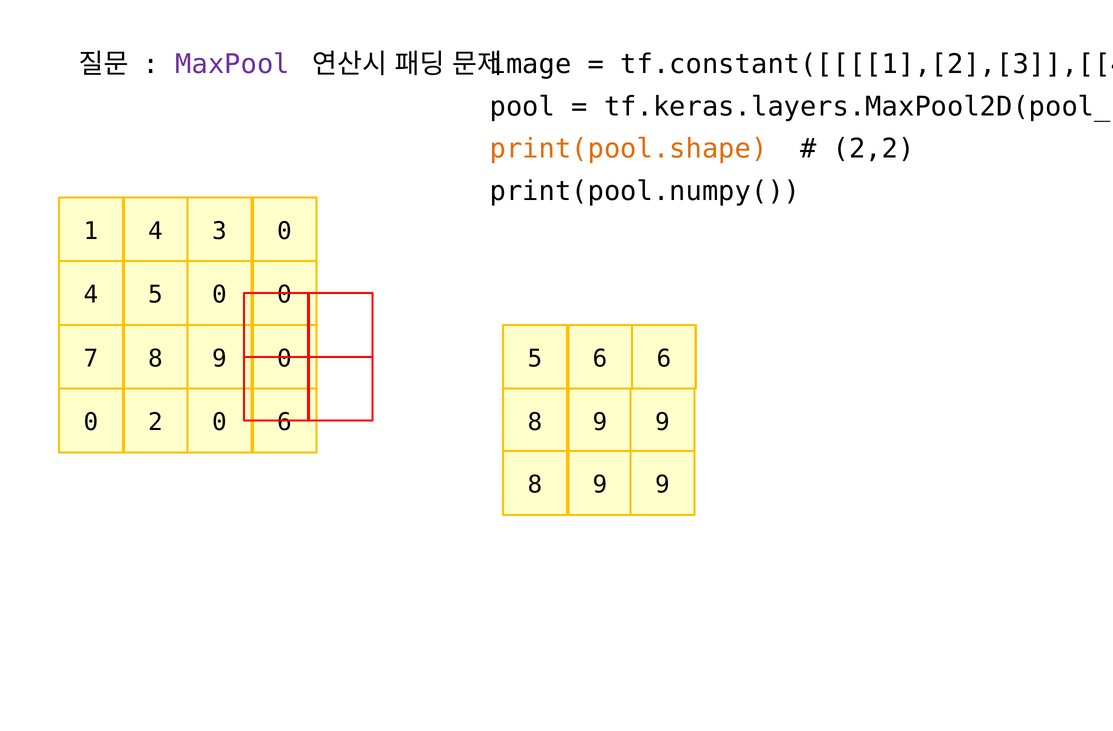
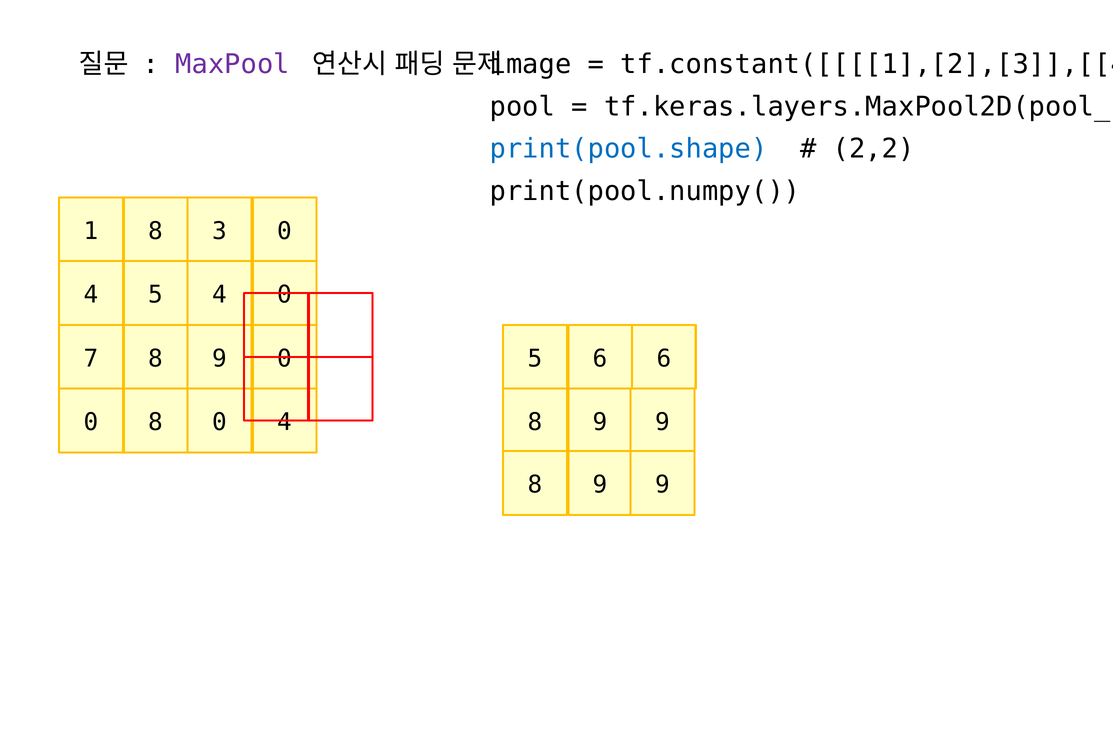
print(pool.shape colour: orange -> blue (629, 149)
1 4: 4 -> 8 (156, 231)
5 0: 0 -> 4 (219, 295)
0 2: 2 -> 8 (156, 422)
0 6: 6 -> 4 (285, 422)
